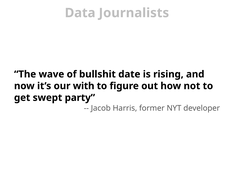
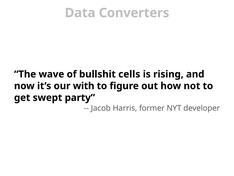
Journalists: Journalists -> Converters (134, 13)
date: date -> cells (129, 74)
